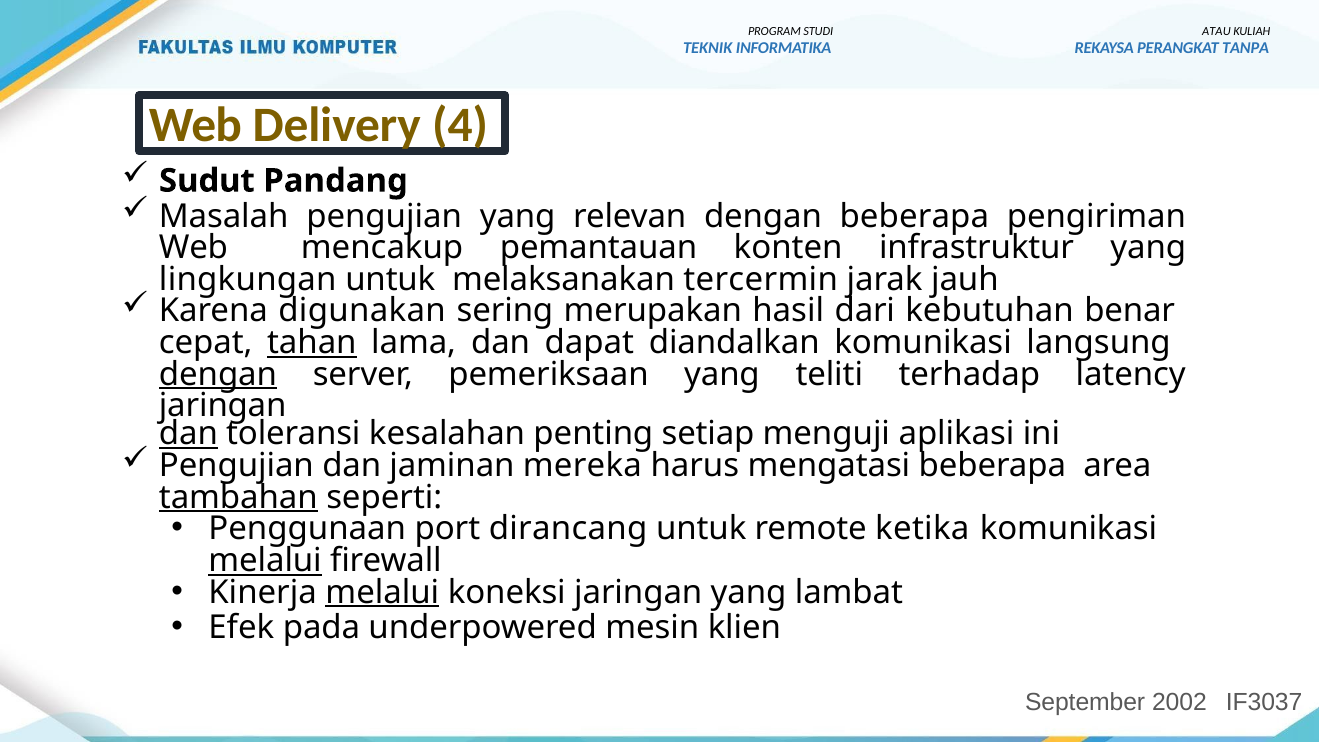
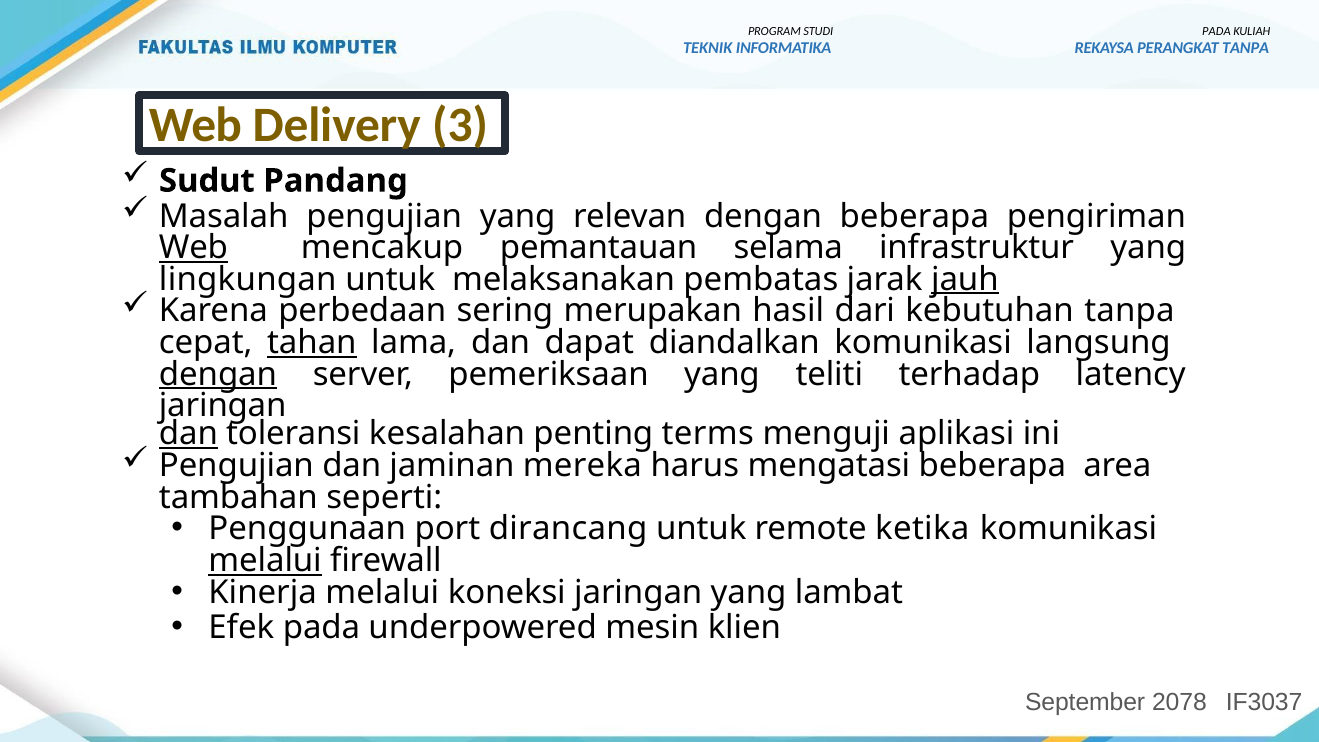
ATAU: ATAU -> PADA (1216, 32)
4: 4 -> 3 (460, 125)
Web underline: none -> present (194, 248)
konten: konten -> selama (788, 248)
tercermin: tercermin -> pembatas (761, 279)
jauh underline: none -> present (965, 279)
digunakan: digunakan -> perbedaan (362, 311)
kebutuhan benar: benar -> tanpa (1129, 311)
setiap: setiap -> terms (708, 434)
tambahan underline: present -> none (238, 497)
melalui underline: present -> none (382, 592)
2002: 2002 -> 2078 (1179, 702)
